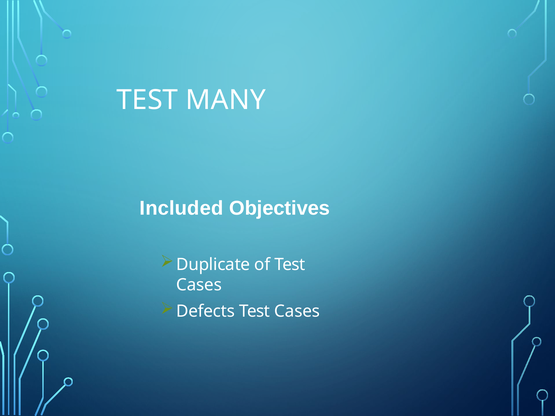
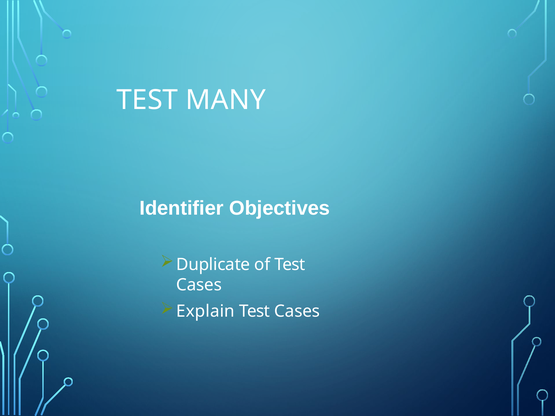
Included: Included -> Identifier (182, 208)
Defects: Defects -> Explain (205, 311)
